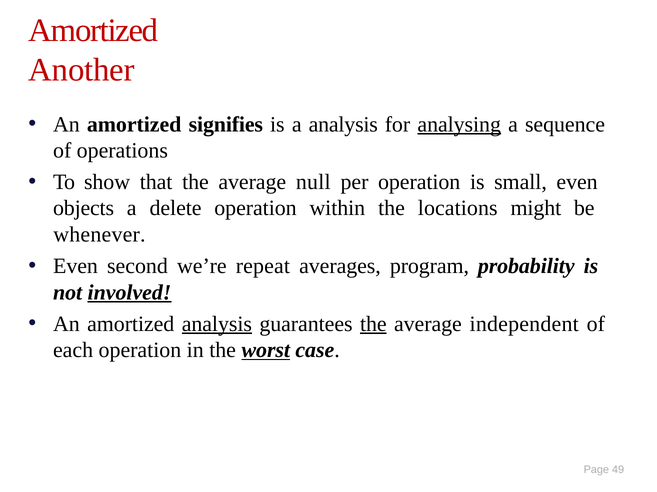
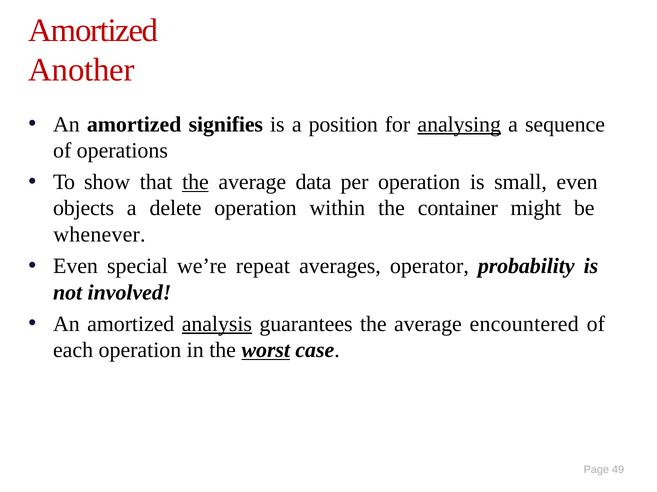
a analysis: analysis -> position (343, 125)
the underline: none -> present (195, 182)
null: null -> data (313, 182)
locations: locations -> container (458, 209)
second: second -> special (137, 266)
program: program -> operator (429, 266)
involved underline: present -> none (129, 293)
the underline: present -> none (373, 324)
independent: independent -> encountered (524, 324)
